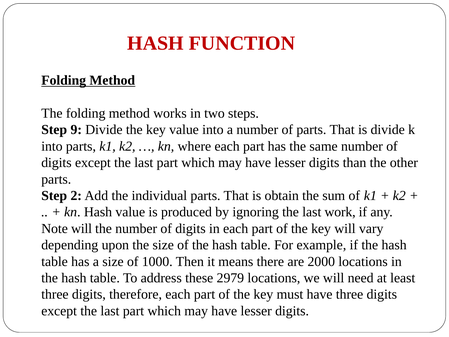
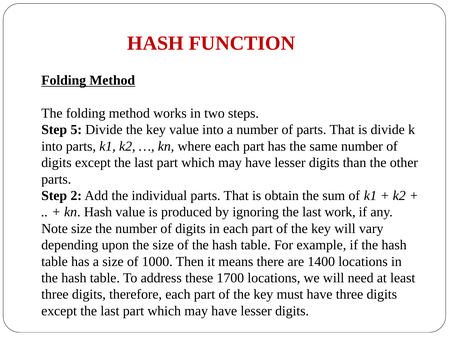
9: 9 -> 5 (76, 130)
Note will: will -> size (82, 228)
2000: 2000 -> 1400 (321, 261)
2979: 2979 -> 1700 (230, 278)
